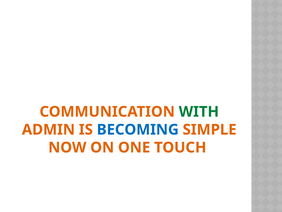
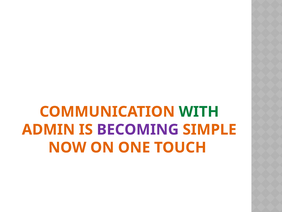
BECOMING colour: blue -> purple (138, 129)
